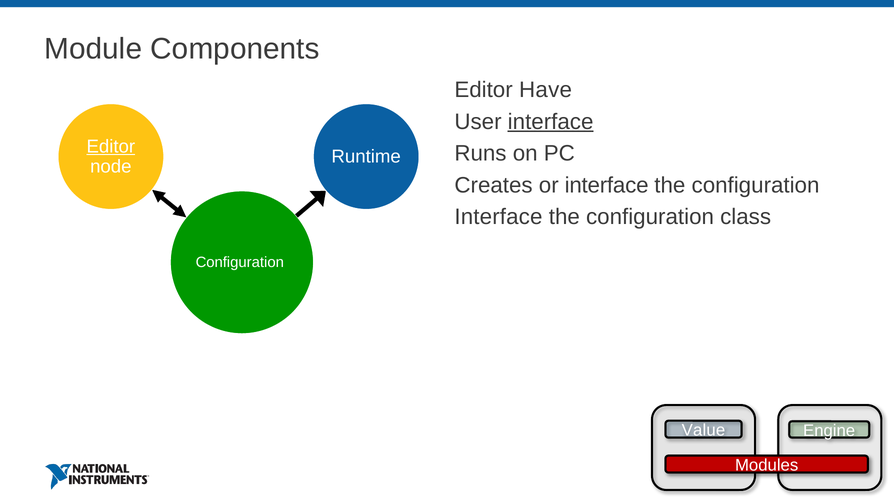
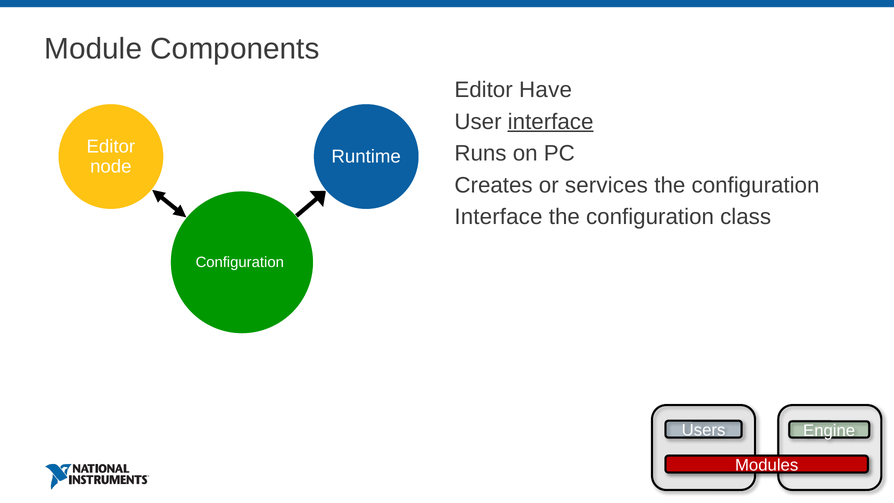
Editor underline: present -> none (111, 146)
or interface: interface -> services (606, 185)
Value: Value -> Users (704, 430)
